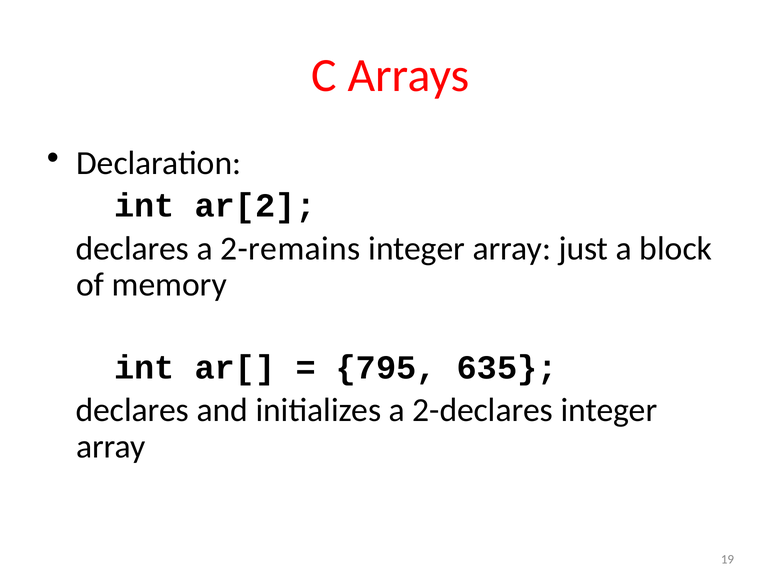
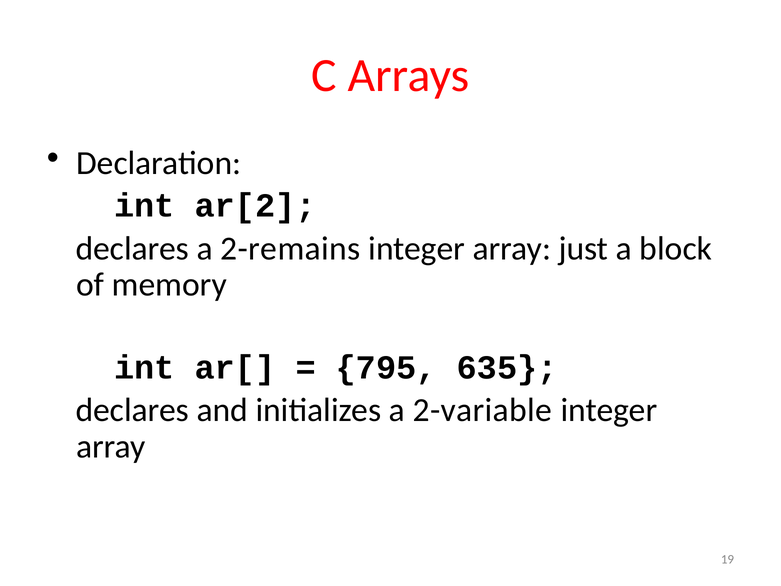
2-declares: 2-declares -> 2-variable (483, 410)
